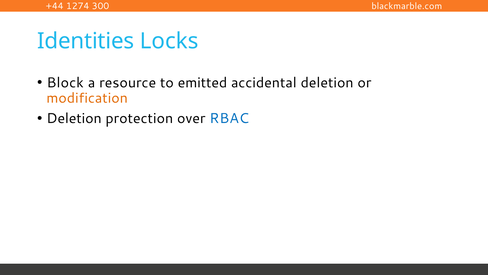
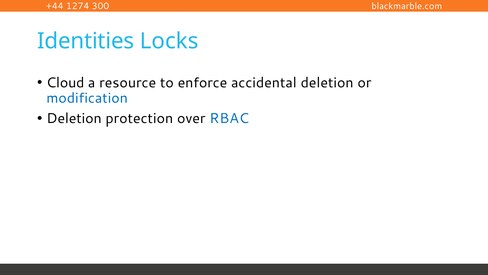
Block: Block -> Cloud (65, 83)
emitted: emitted -> enforce (202, 83)
modification colour: orange -> blue (87, 98)
